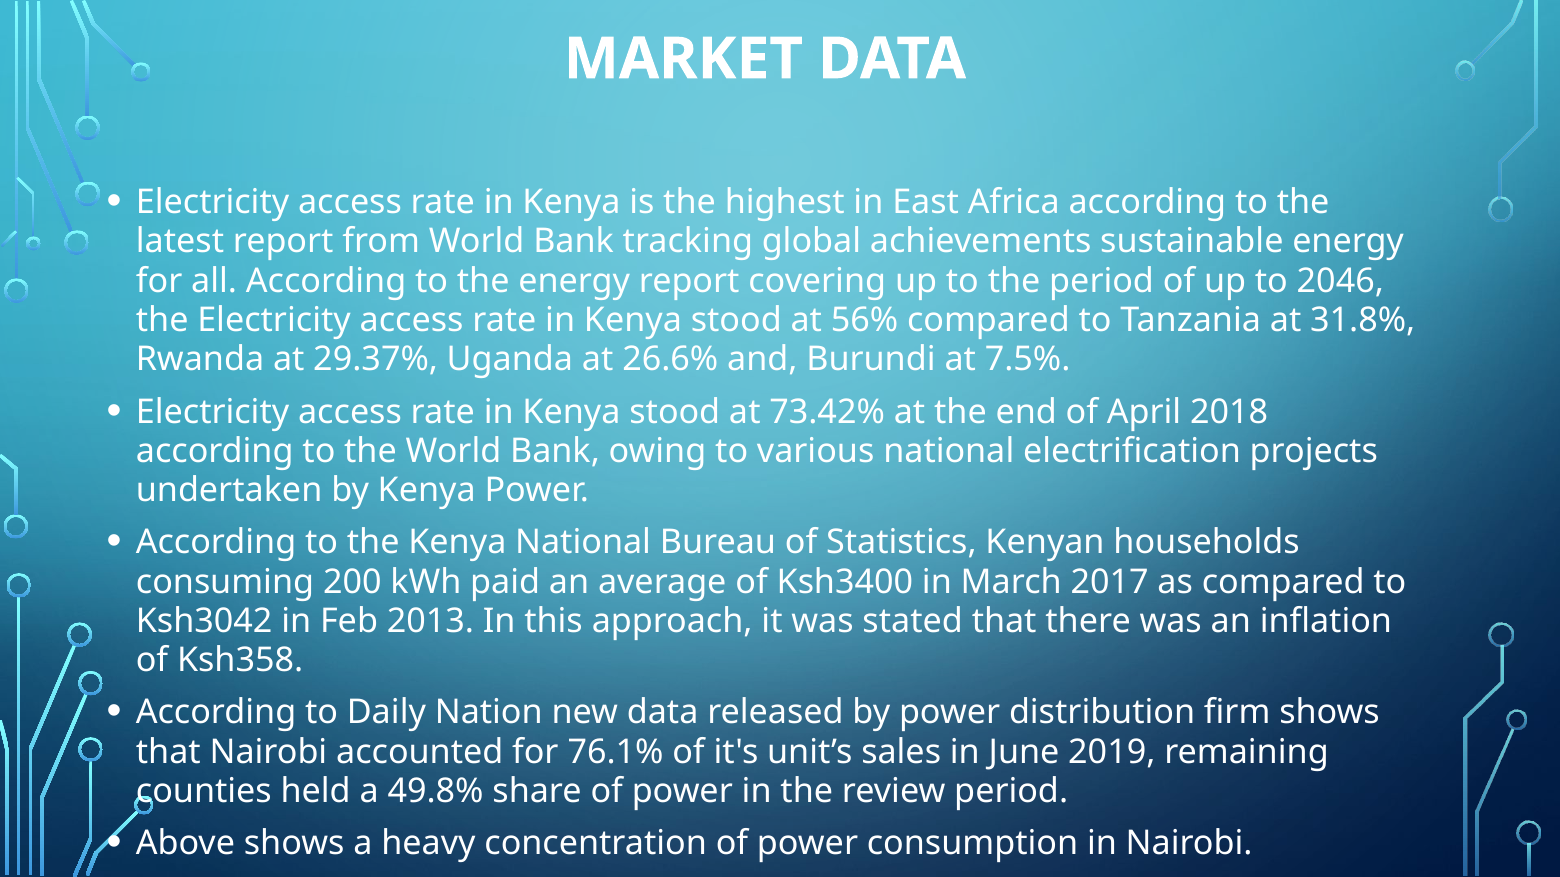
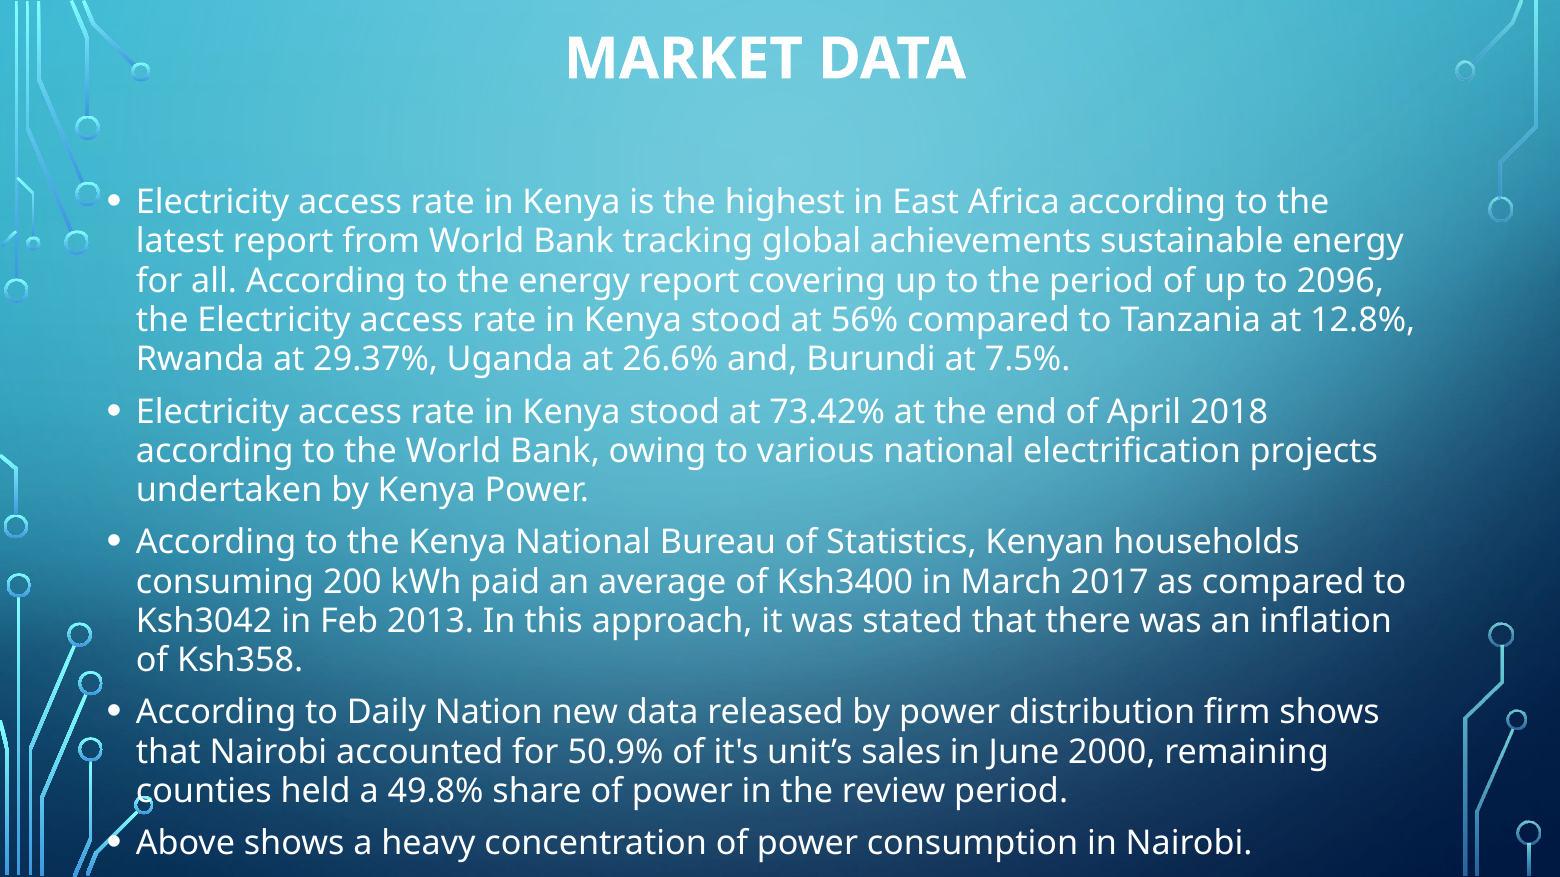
2046: 2046 -> 2096 (1340, 281)
31.8%: 31.8% -> 12.8% (1363, 320)
76.1%: 76.1% -> 50.9% (616, 752)
2019: 2019 -> 2000 (1112, 752)
